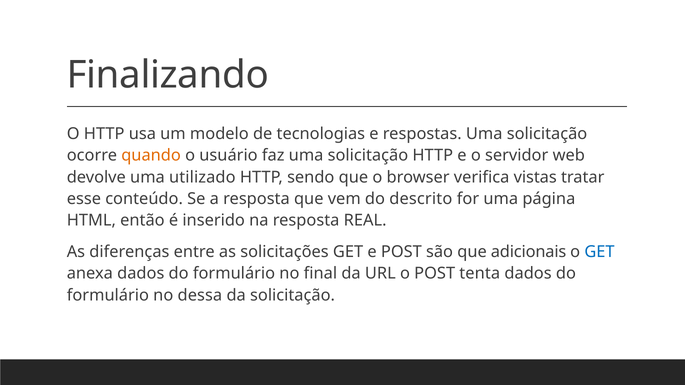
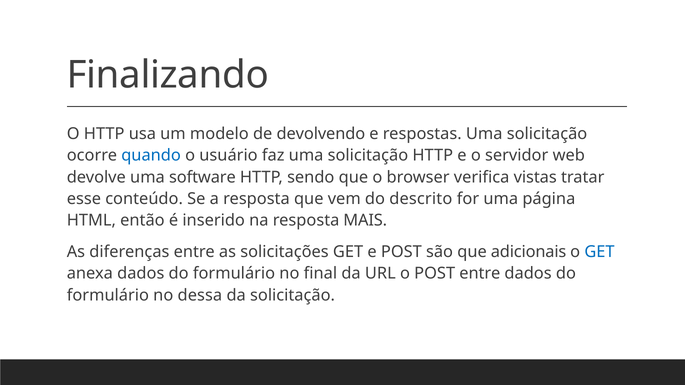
tecnologias: tecnologias -> devolvendo (321, 134)
quando colour: orange -> blue (151, 156)
utilizado: utilizado -> software (202, 177)
REAL: REAL -> MAIS (365, 221)
POST tenta: tenta -> entre (480, 274)
